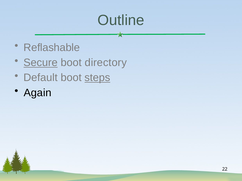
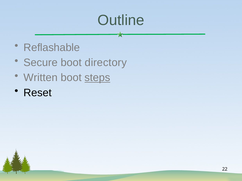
Secure underline: present -> none (41, 63)
Default: Default -> Written (41, 78)
Again: Again -> Reset (38, 93)
